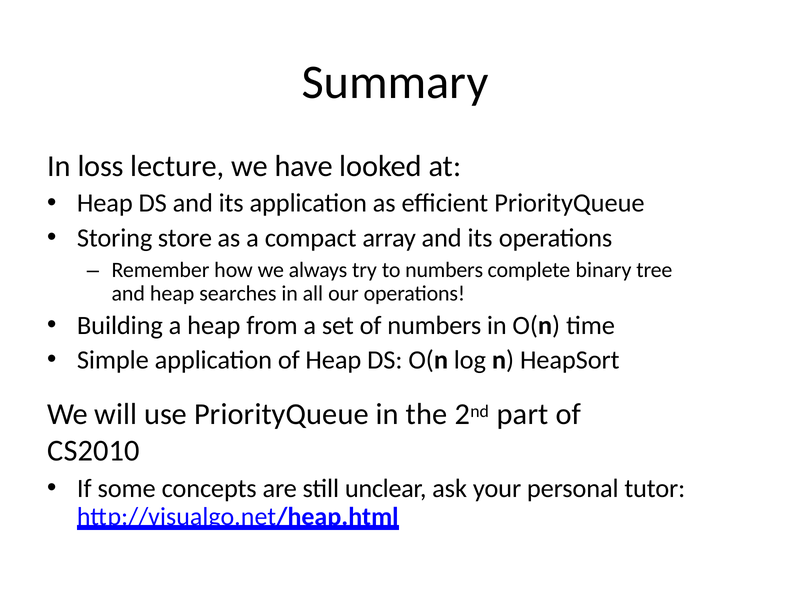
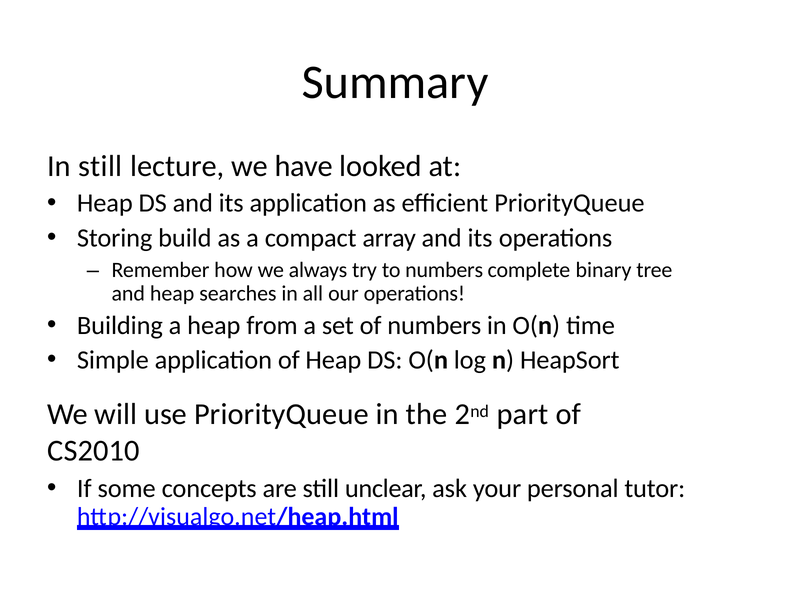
In loss: loss -> still (100, 166)
store: store -> build (185, 238)
